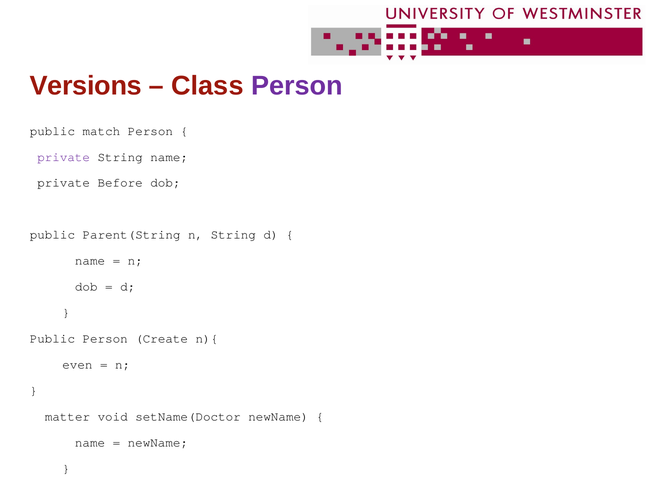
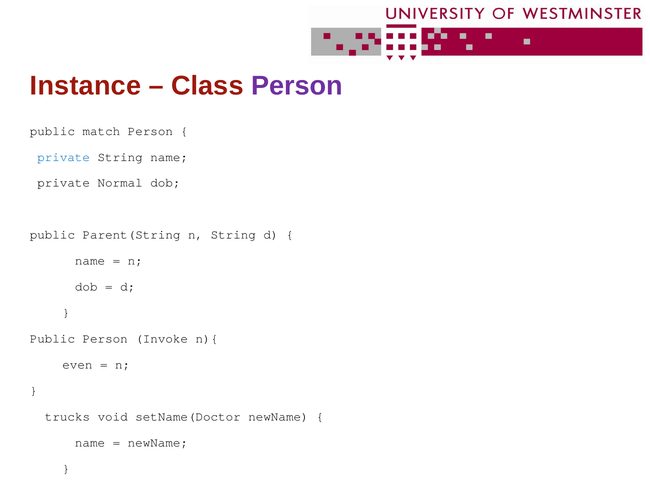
Versions: Versions -> Instance (86, 86)
private colour: purple -> blue (64, 157)
Before: Before -> Normal (120, 183)
Create: Create -> Invoke (162, 339)
matter: matter -> trucks (67, 417)
